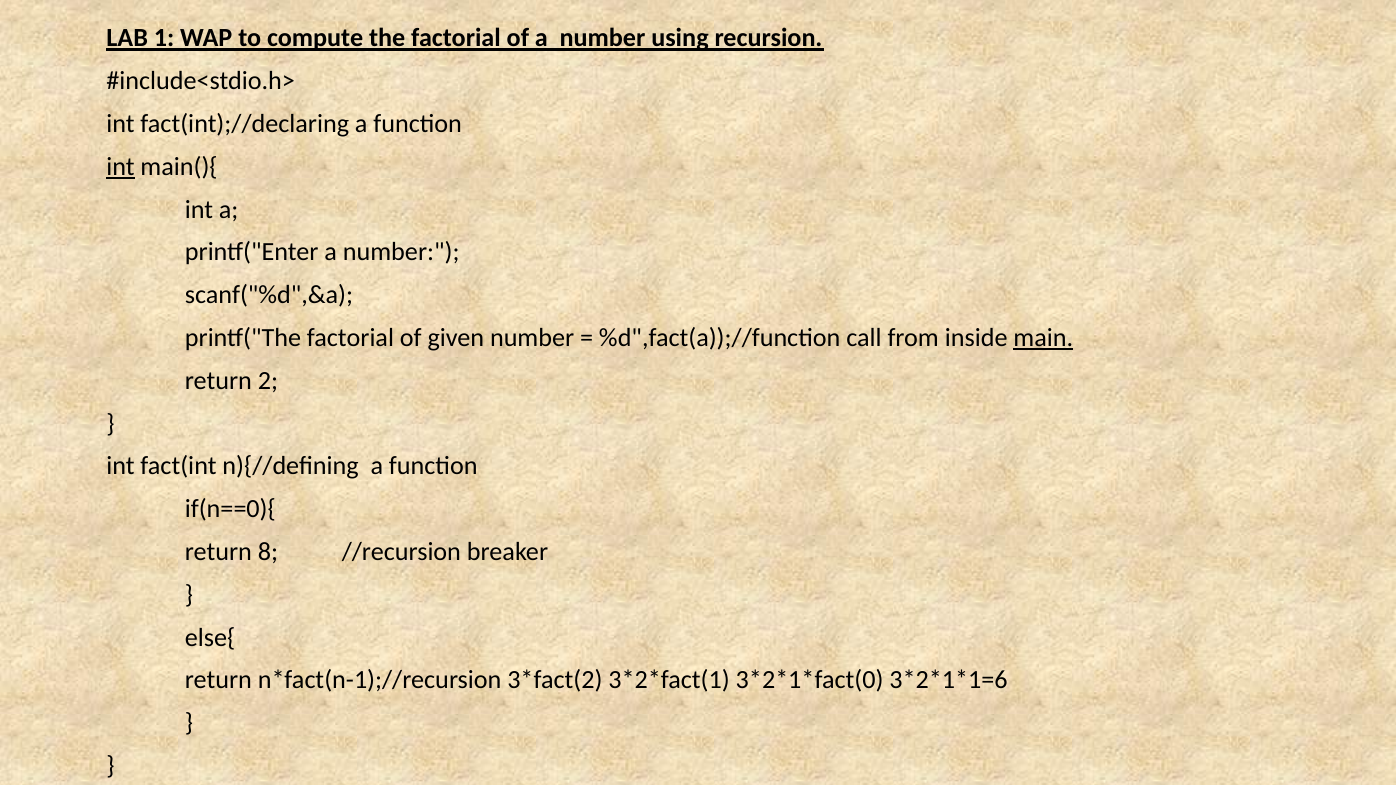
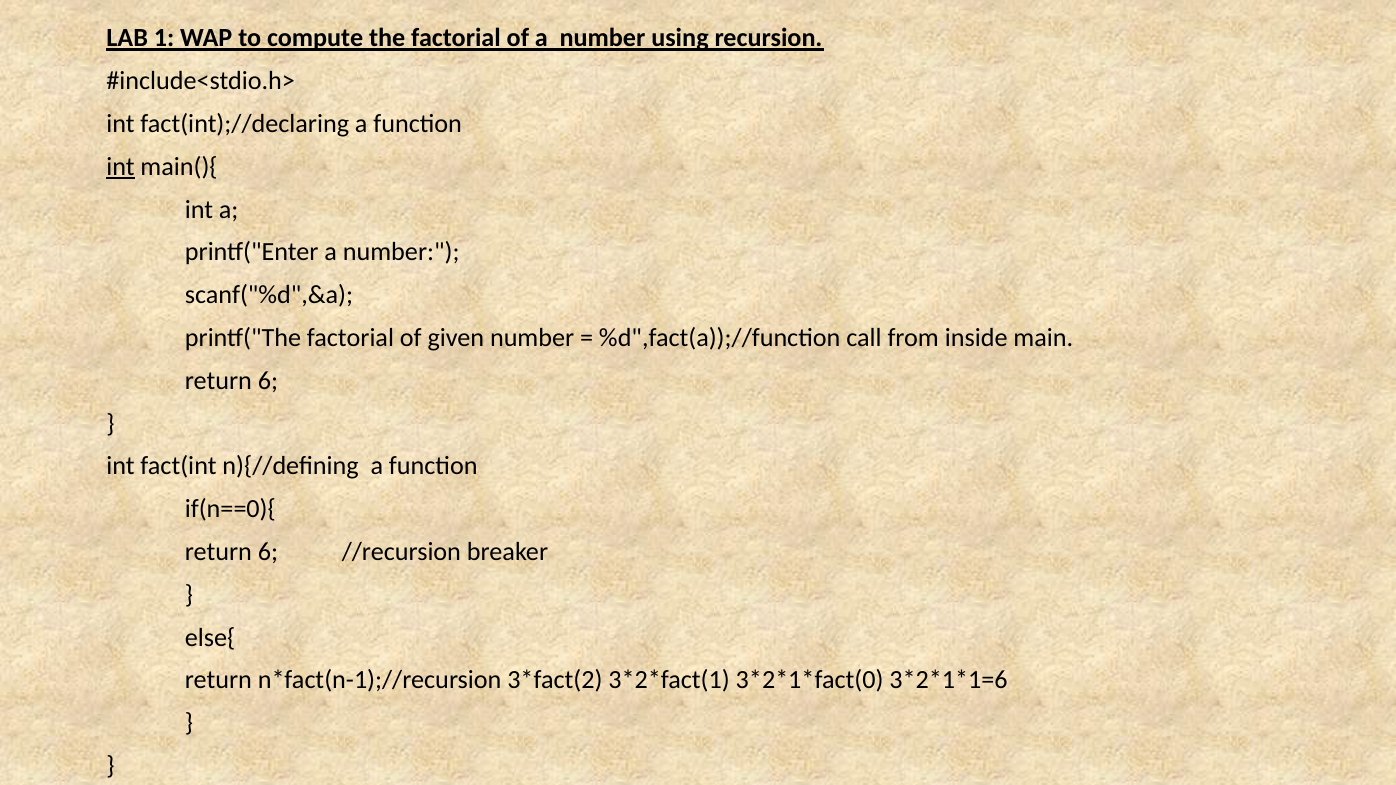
main underline: present -> none (1043, 338)
2: 2 -> 6 (268, 381)
8: 8 -> 6 (268, 552)
